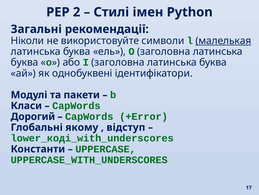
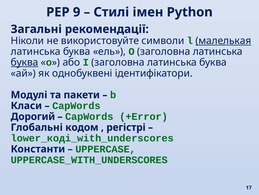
2: 2 -> 9 (77, 12)
буква underline: none -> present (24, 62)
якому: якому -> кодом (82, 127)
відступ: відступ -> регістрі (126, 127)
